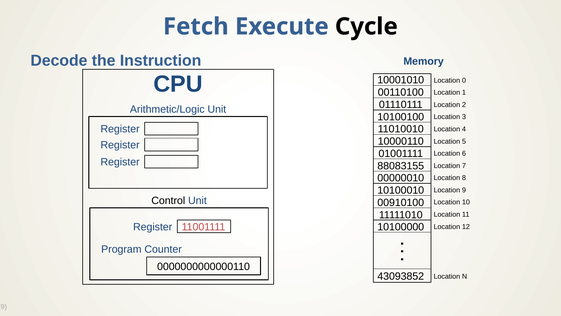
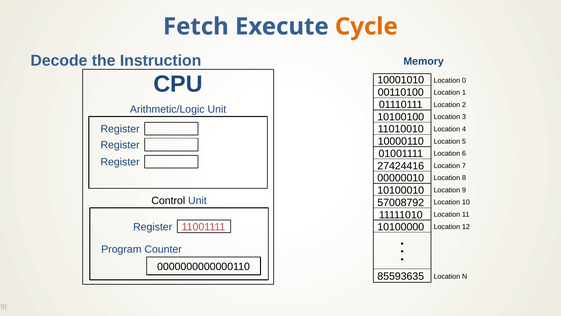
Cycle colour: black -> orange (366, 27)
88083155: 88083155 -> 27424416 (401, 166)
00910100: 00910100 -> 57008792 (401, 202)
43093852: 43093852 -> 85593635 (401, 276)
